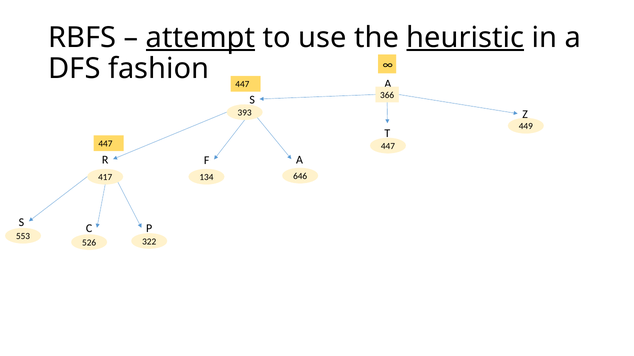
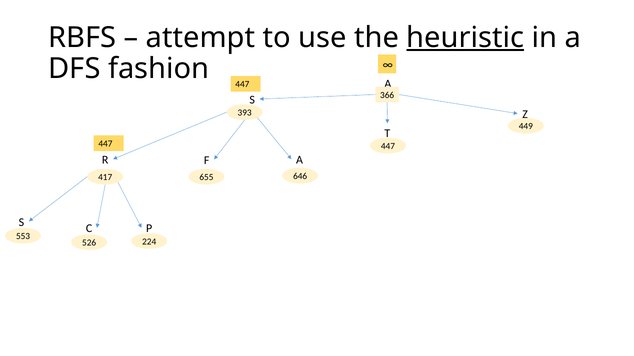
attempt underline: present -> none (201, 38)
134: 134 -> 655 (206, 178)
322: 322 -> 224 (149, 242)
